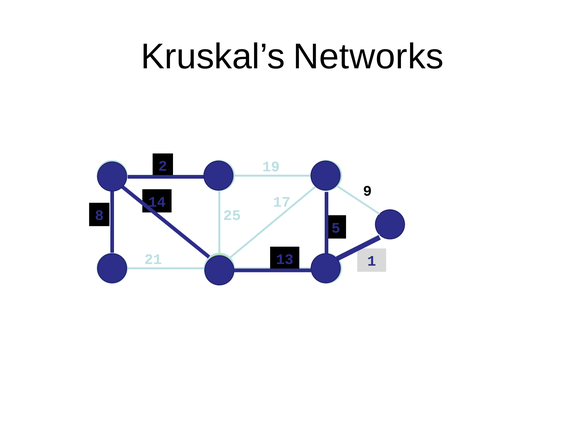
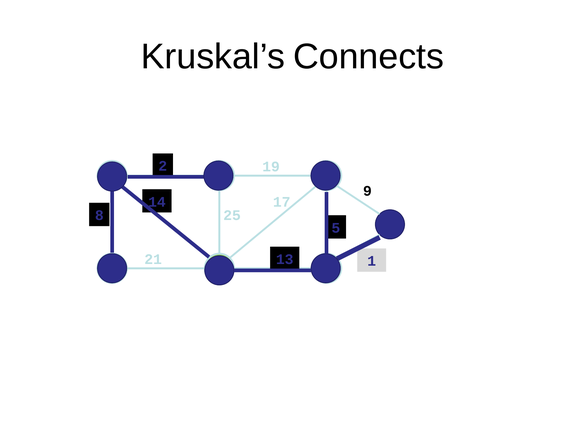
Networks: Networks -> Connects (369, 57)
